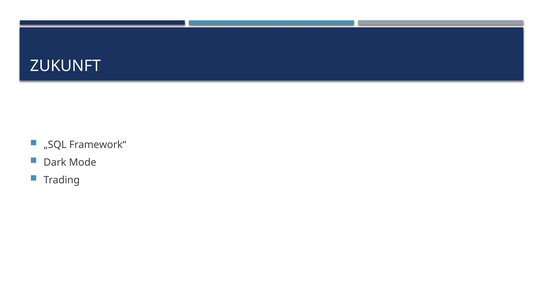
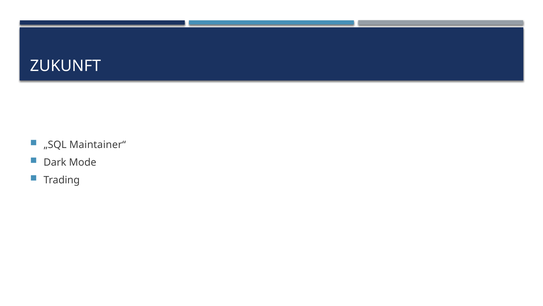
Framework“: Framework“ -> Maintainer“ (98, 144)
